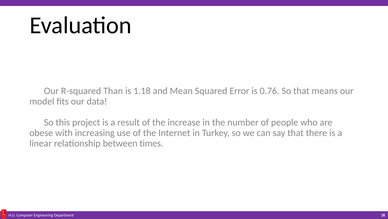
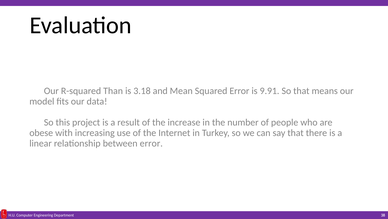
1.18: 1.18 -> 3.18 (142, 91)
0.76: 0.76 -> 9.91 (270, 91)
between times: times -> error (151, 143)
